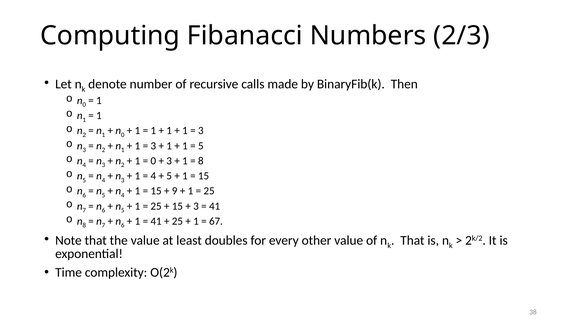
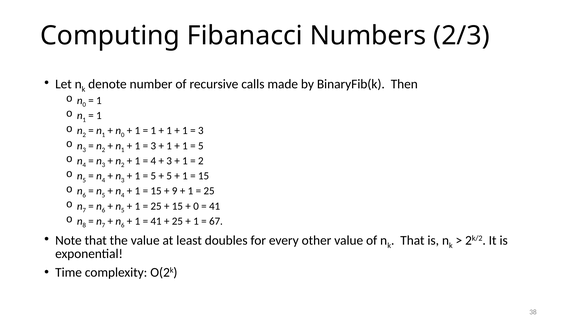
0: 0 -> 4 (153, 161)
8: 8 -> 2 (201, 161)
4: 4 -> 5 (153, 176)
3: 3 -> 0 (196, 206)
